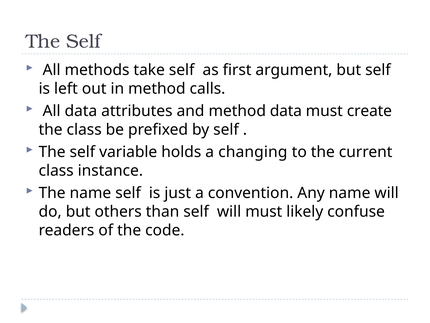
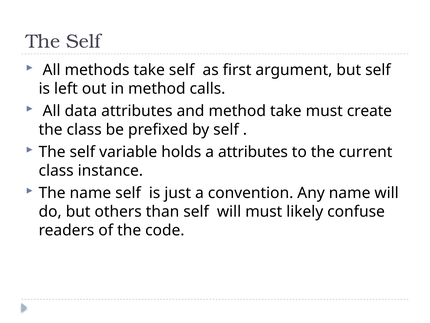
method data: data -> take (286, 111)
a changing: changing -> attributes (253, 152)
